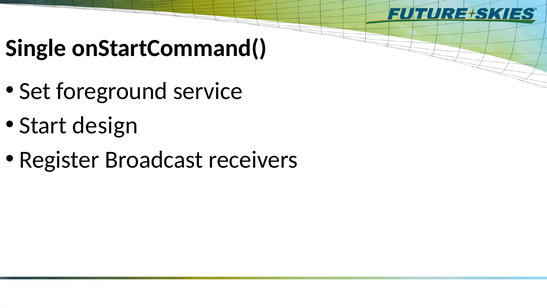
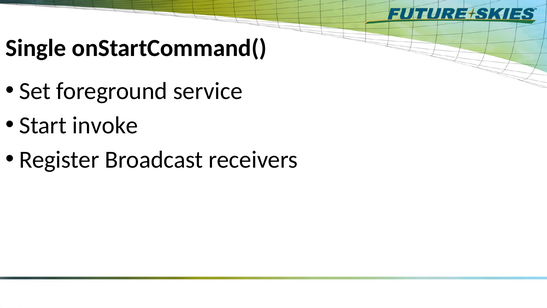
design: design -> invoke (105, 125)
